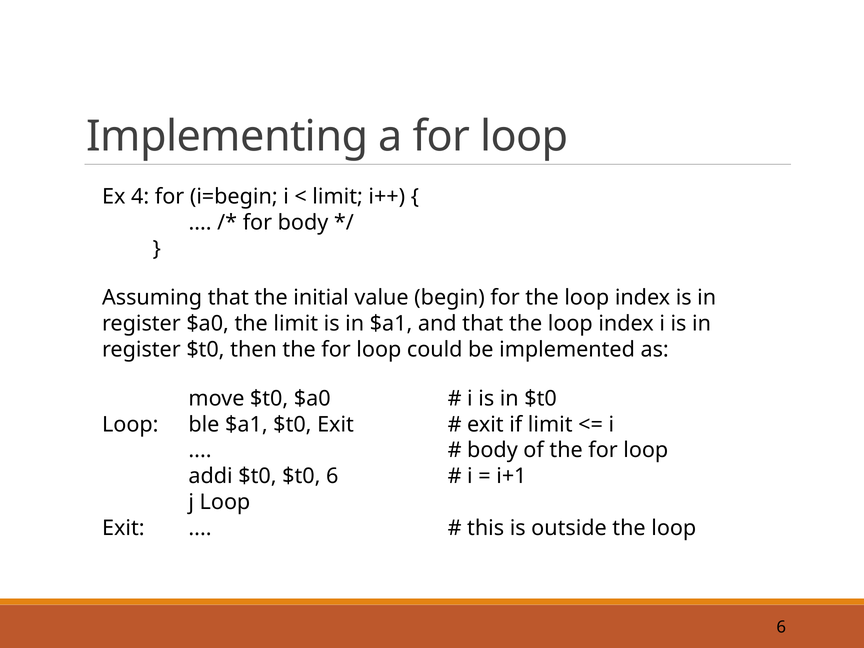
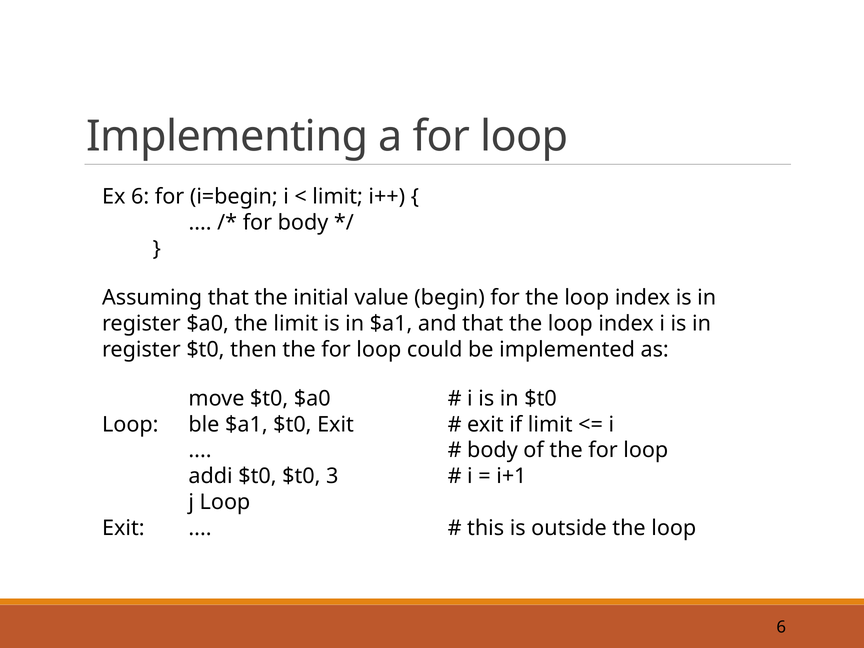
Ex 4: 4 -> 6 (140, 197)
$t0 6: 6 -> 3 (332, 476)
